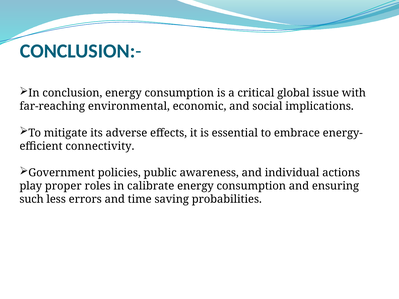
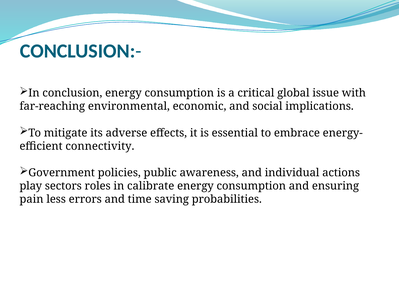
proper: proper -> sectors (63, 186)
such: such -> pain (32, 199)
